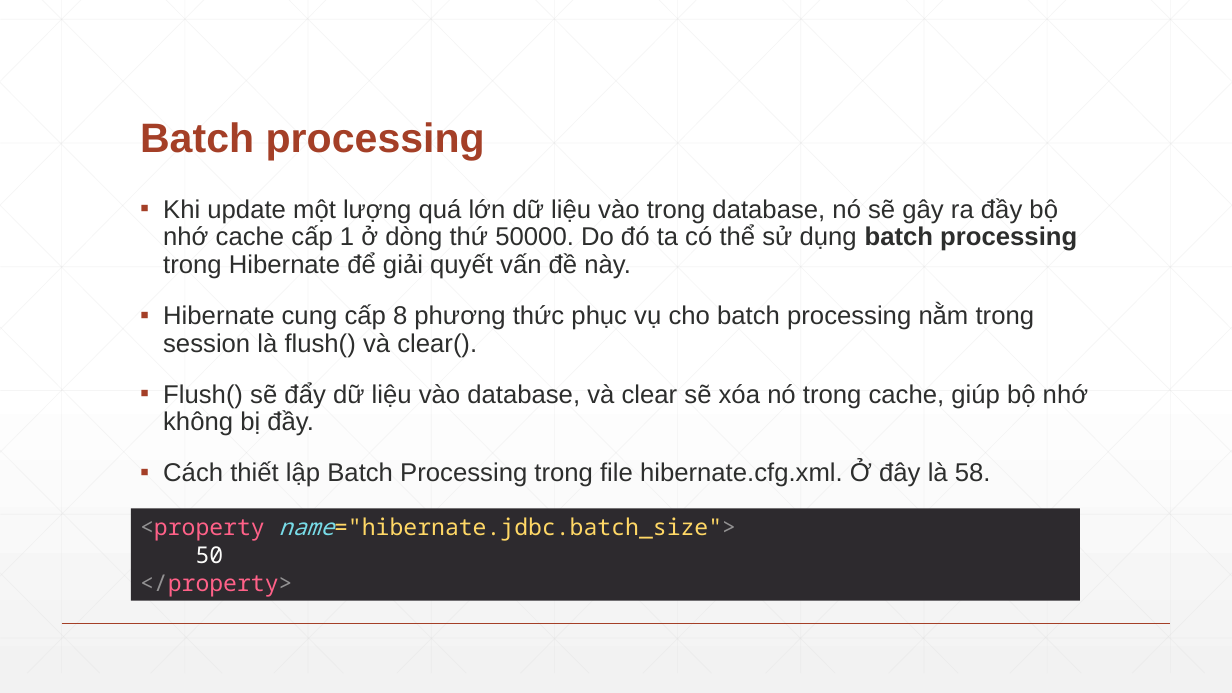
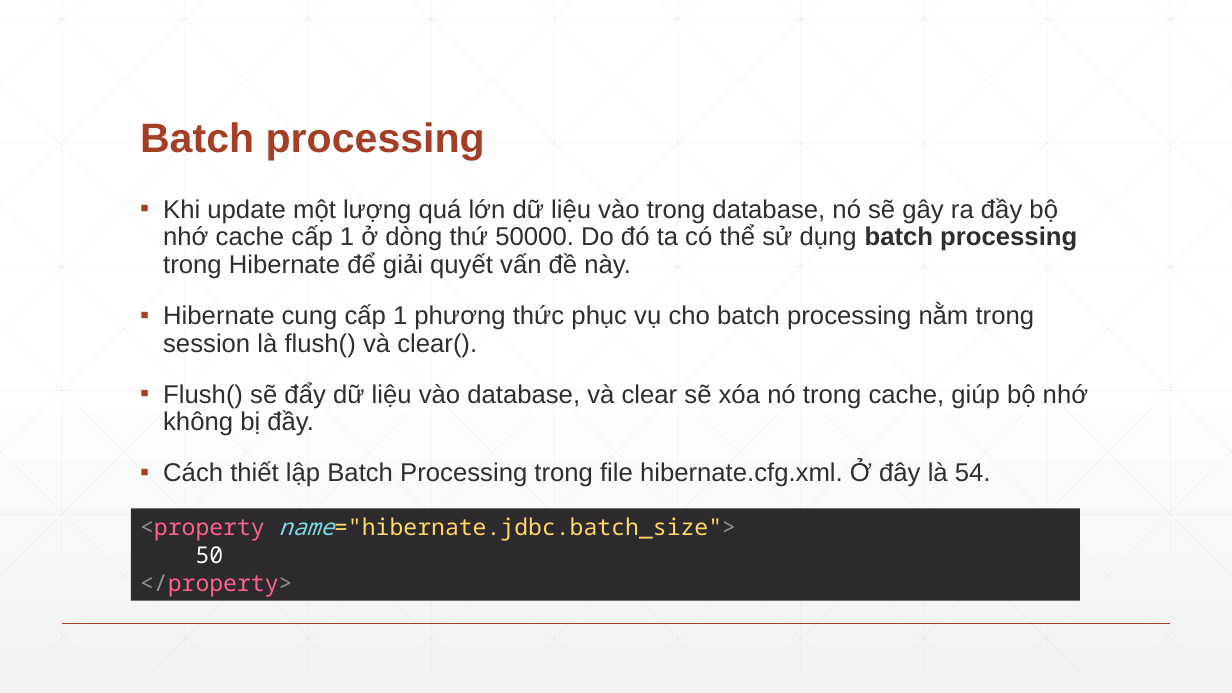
cung cấp 8: 8 -> 1 (400, 316)
58: 58 -> 54 (973, 473)
